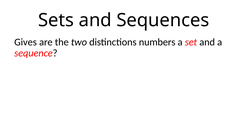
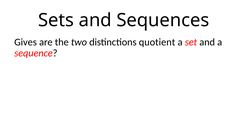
numbers: numbers -> quotient (157, 42)
